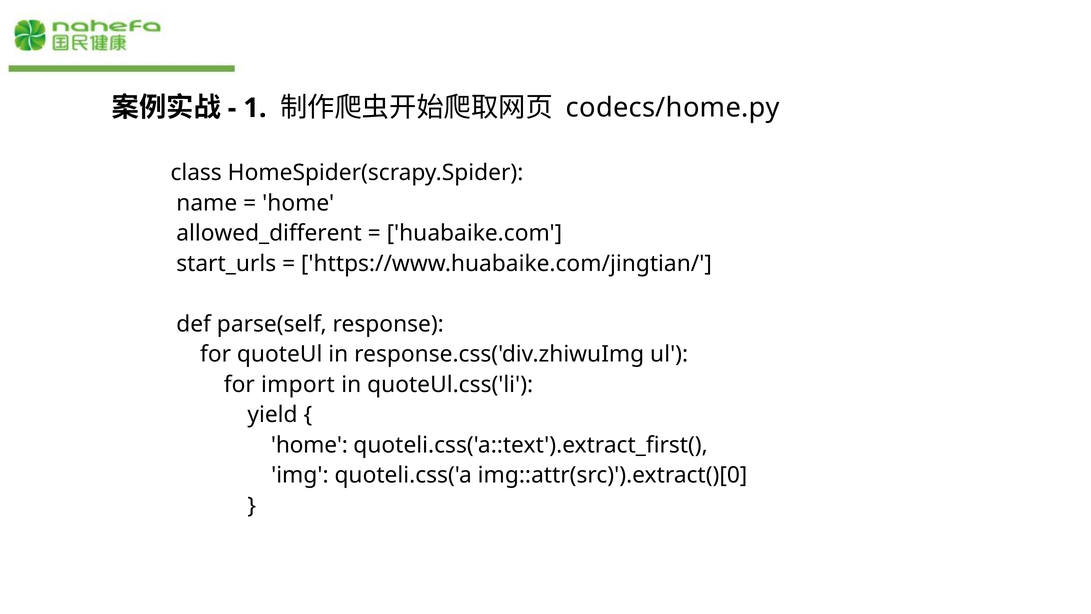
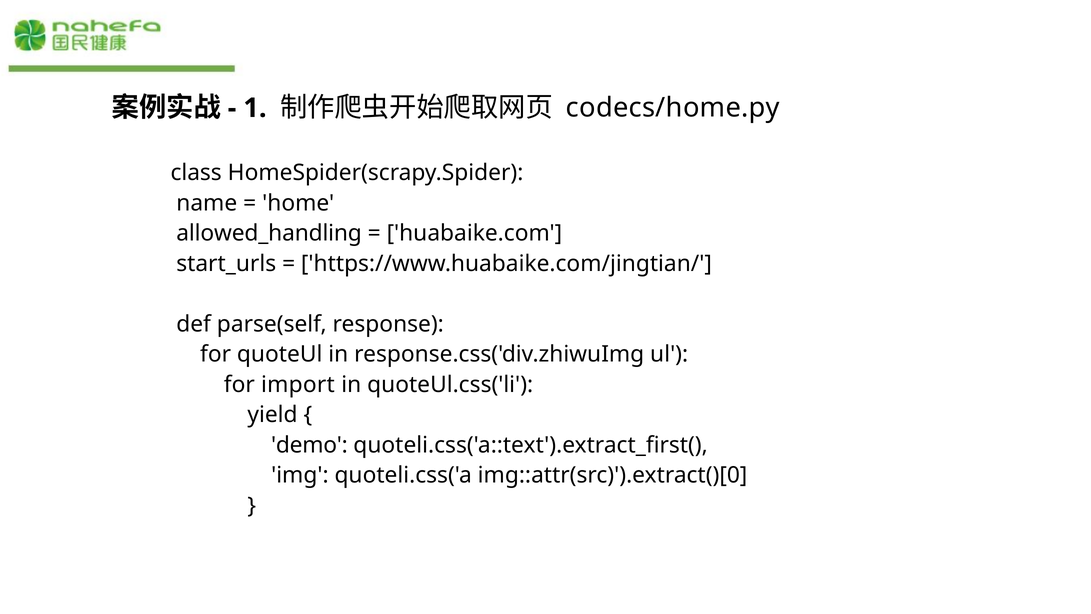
allowed_different: allowed_different -> allowed_handling (269, 233)
home: home -> demo (309, 445)
